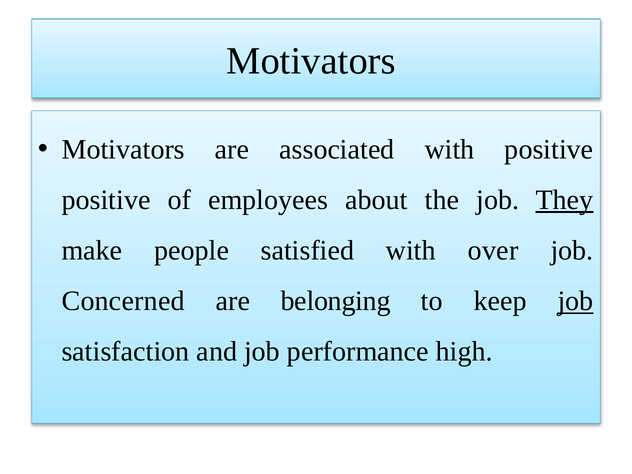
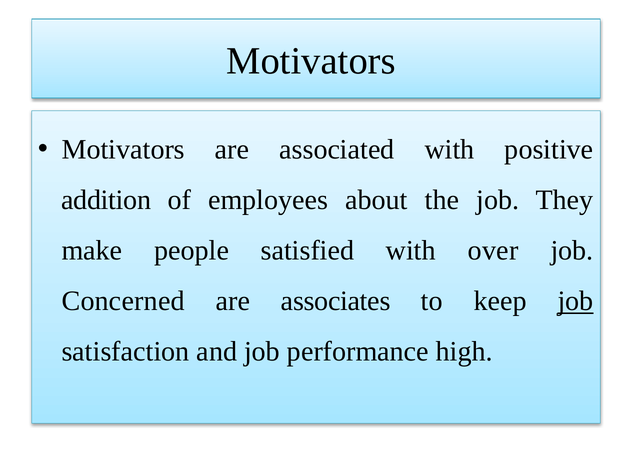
positive: positive -> addition (106, 200)
They underline: present -> none (565, 200)
belonging: belonging -> associates (336, 301)
